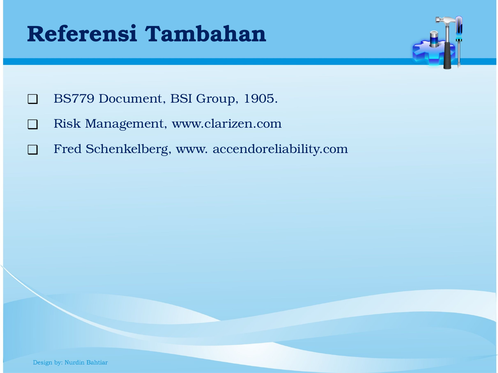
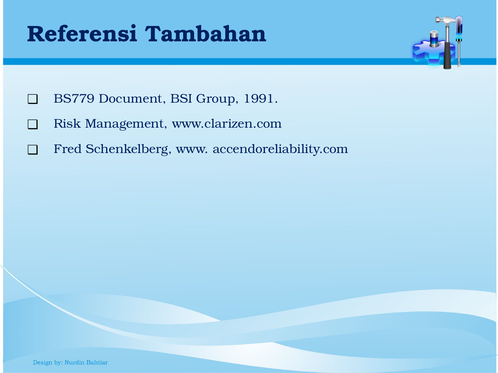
1905: 1905 -> 1991 (261, 99)
